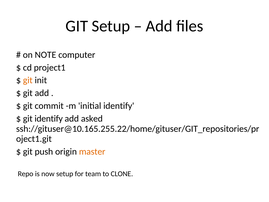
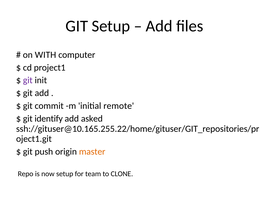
NOTE: NOTE -> WITH (45, 55)
git colour: orange -> purple (28, 80)
initial identify: identify -> remote (119, 106)
